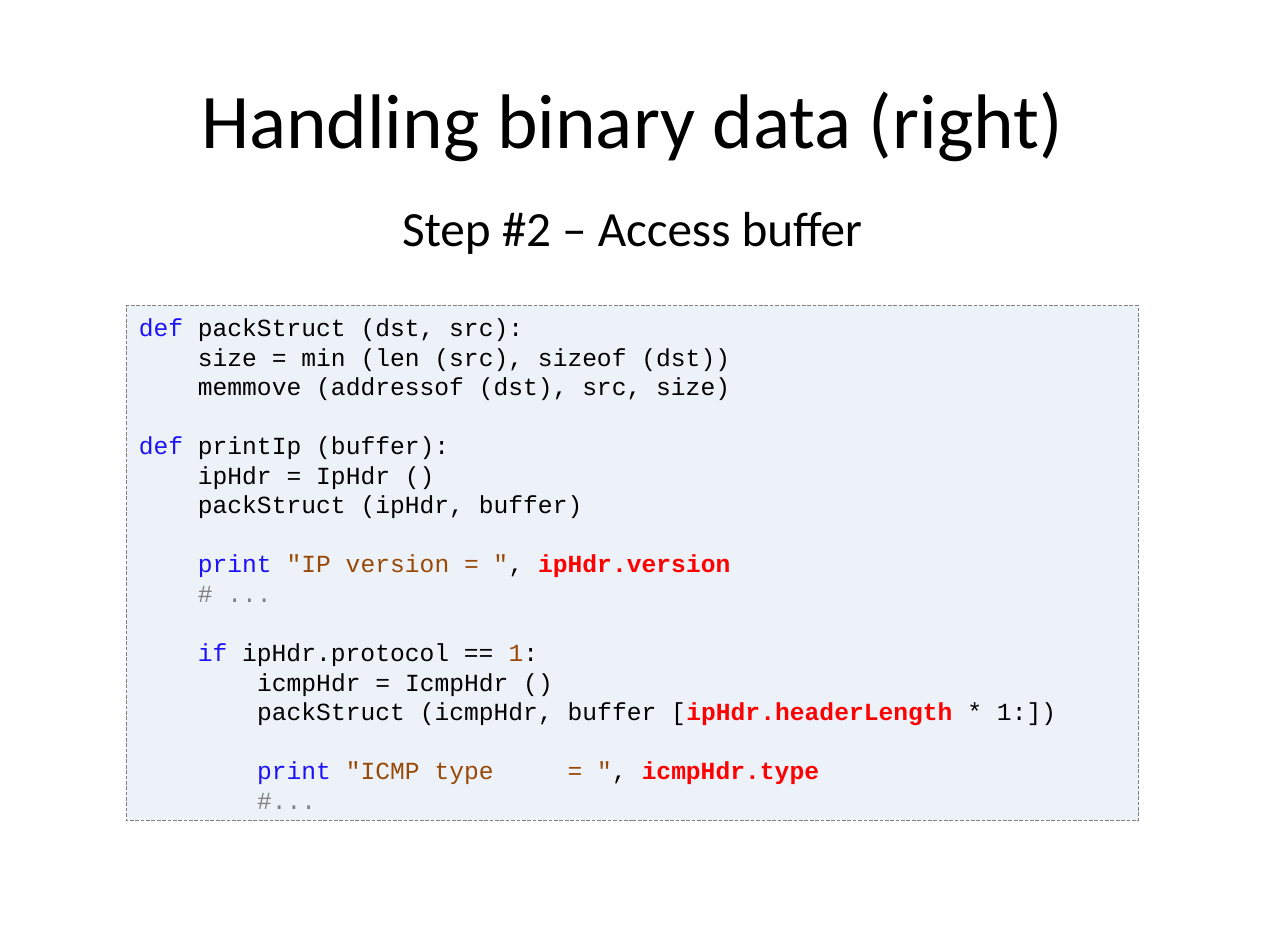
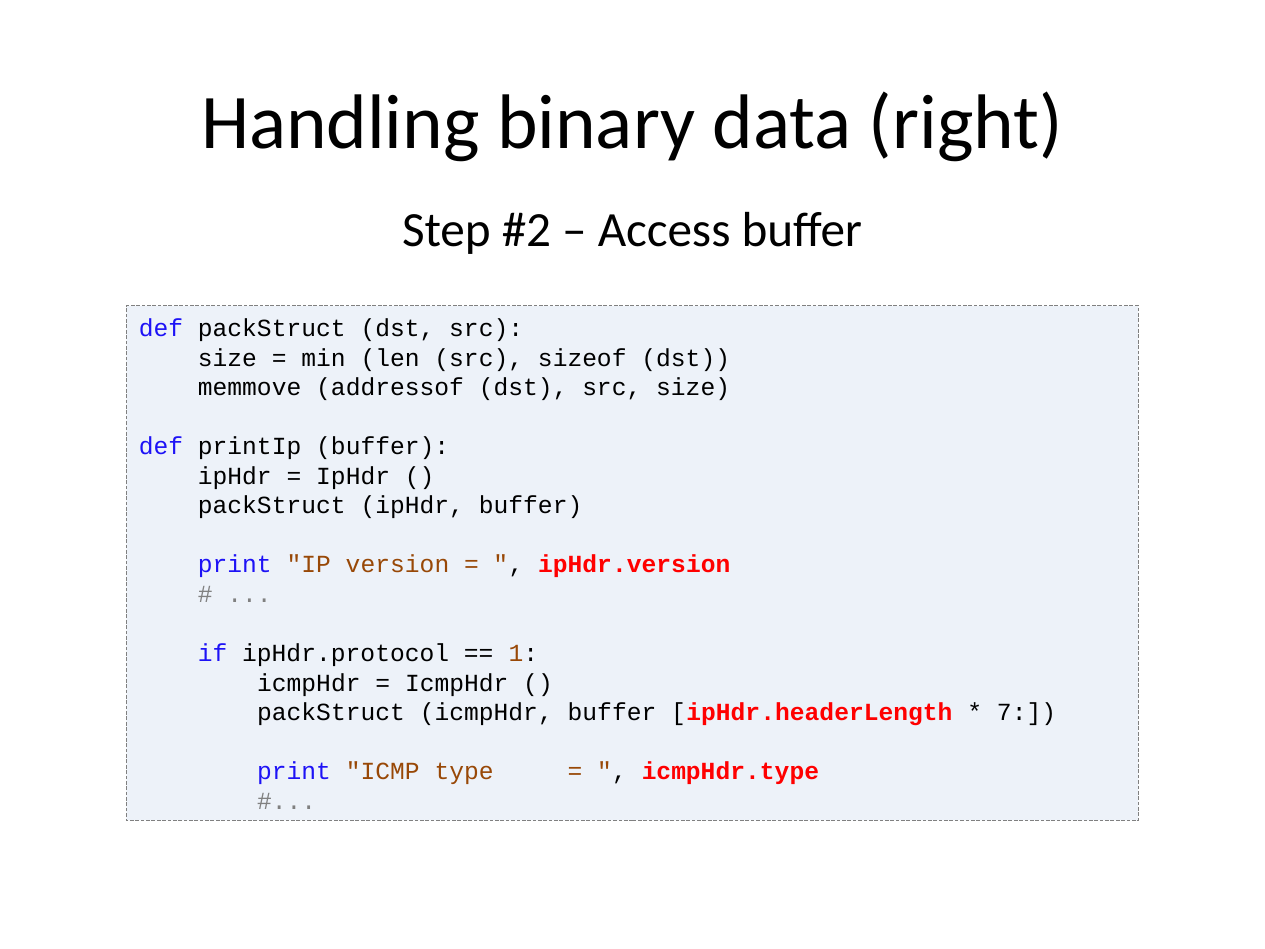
1: 1 -> 7 (1027, 712)
